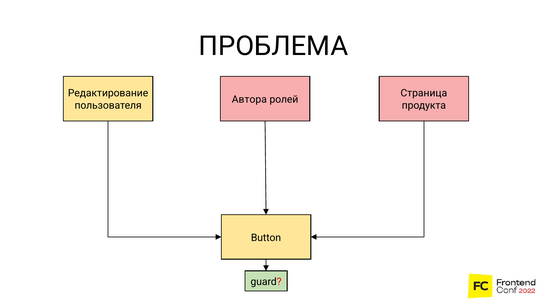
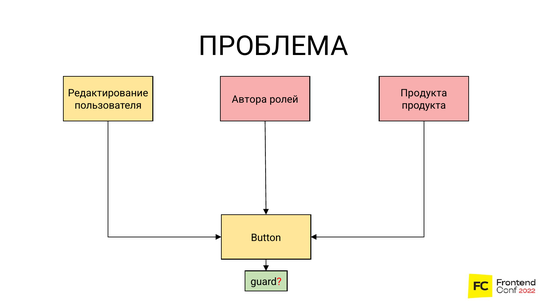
Страница: Страница -> Продукта (424, 93)
